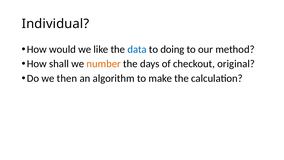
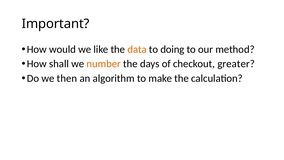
Individual: Individual -> Important (55, 24)
data colour: blue -> orange (137, 49)
original: original -> greater (236, 64)
